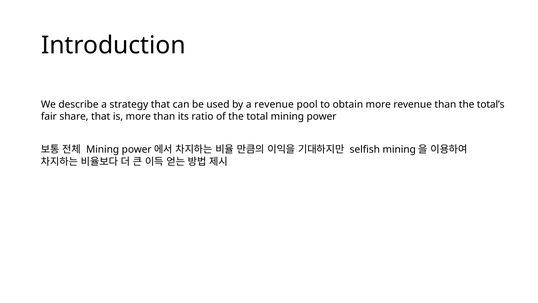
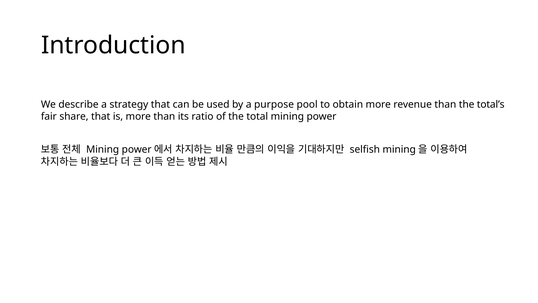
a revenue: revenue -> purpose (274, 104)
